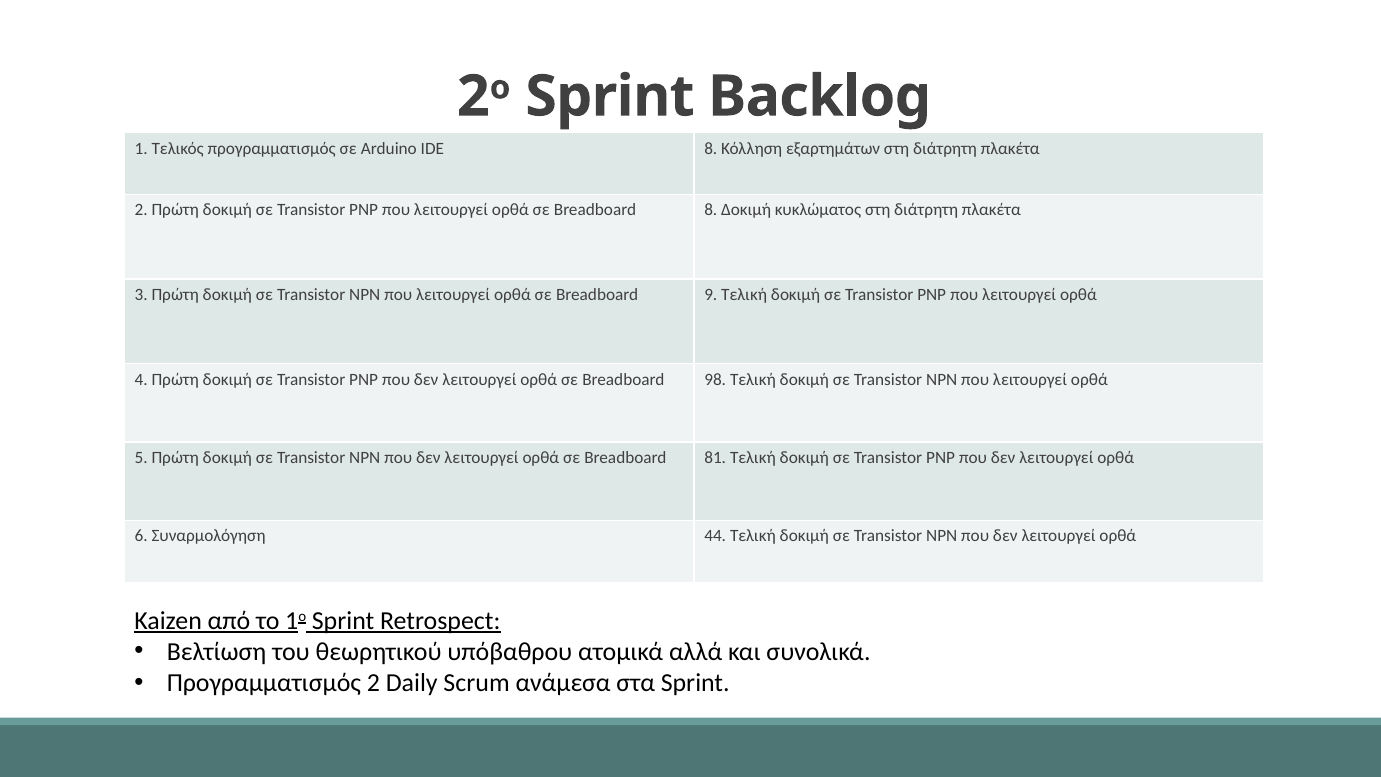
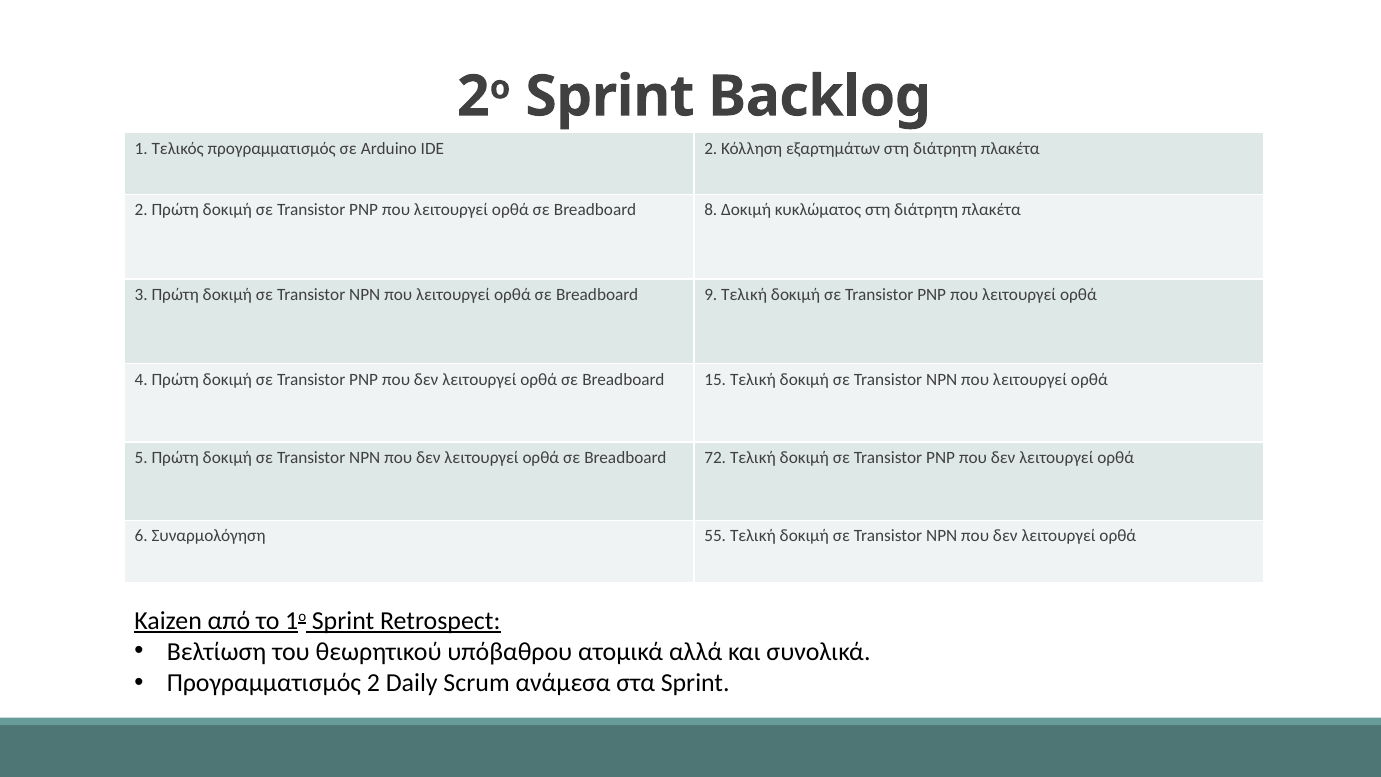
IDE 8: 8 -> 2 (711, 148)
98: 98 -> 15 (715, 380)
81: 81 -> 72 (715, 458)
44: 44 -> 55 (715, 536)
